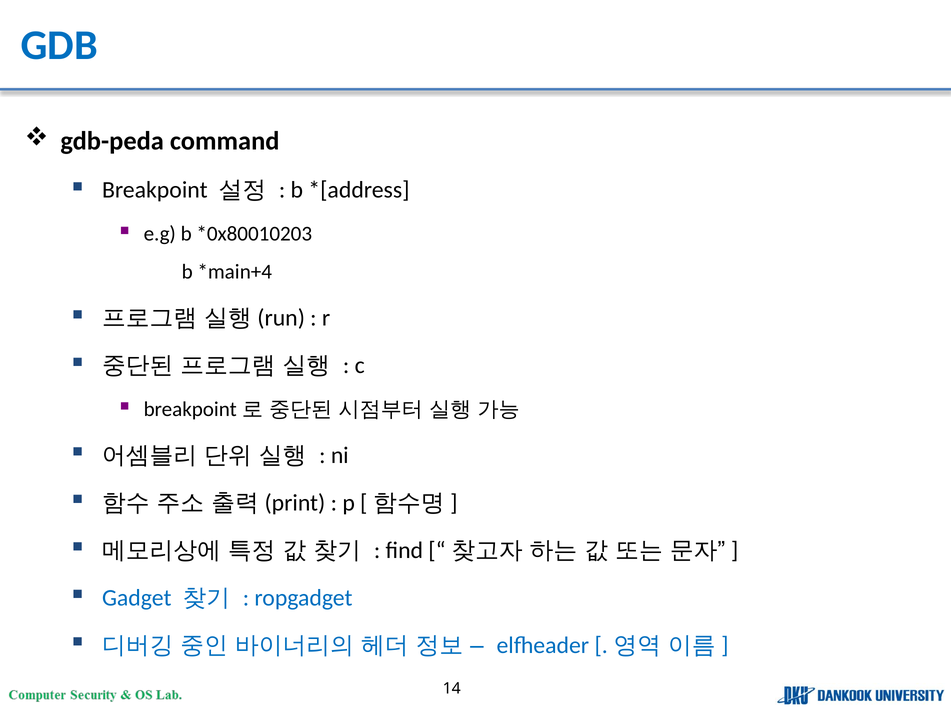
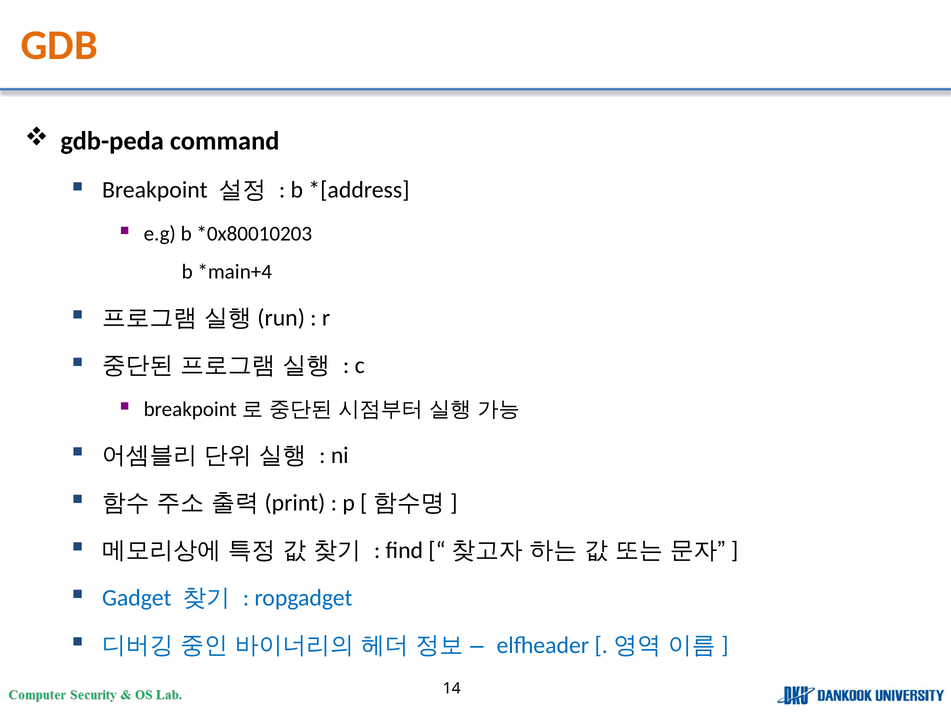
GDB colour: blue -> orange (59, 45)
